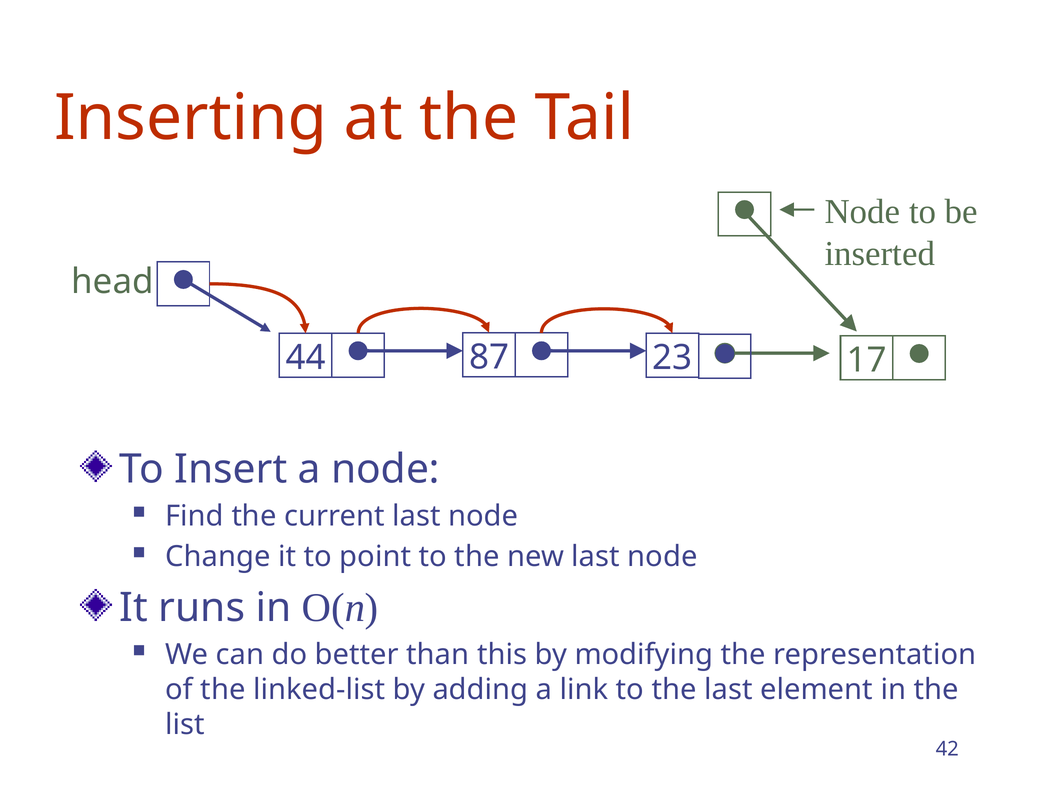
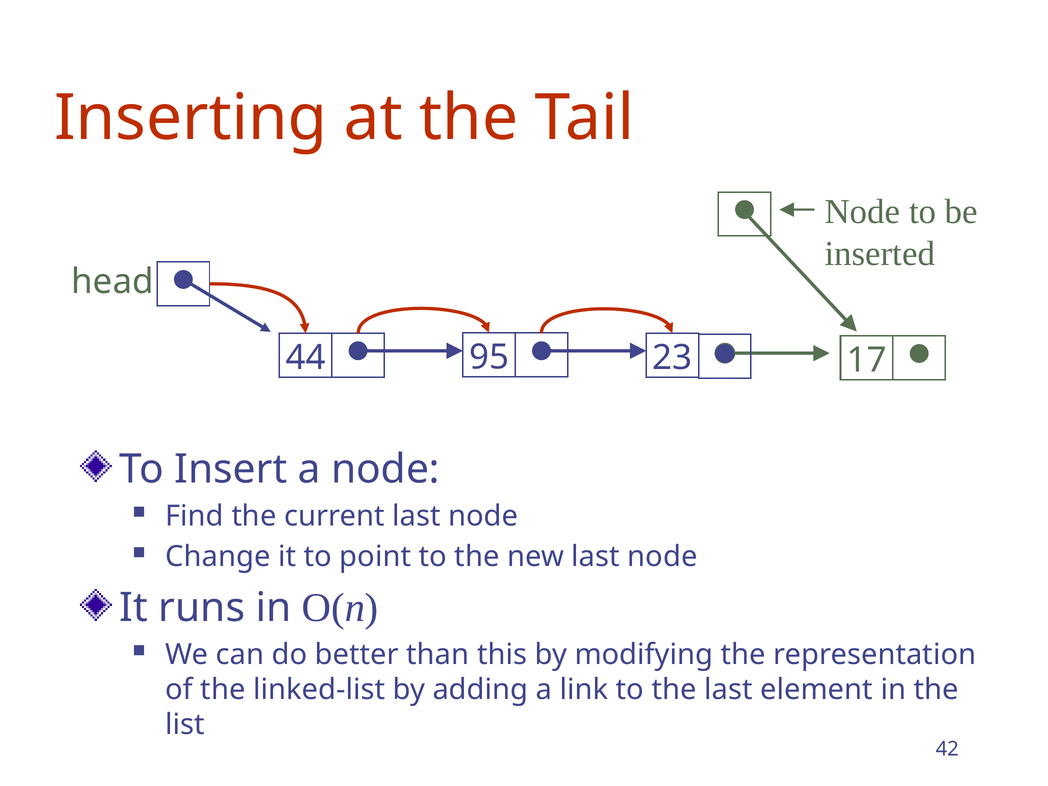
87: 87 -> 95 (489, 357)
